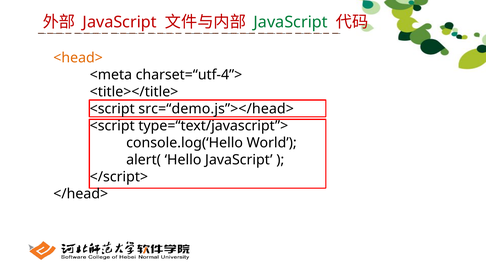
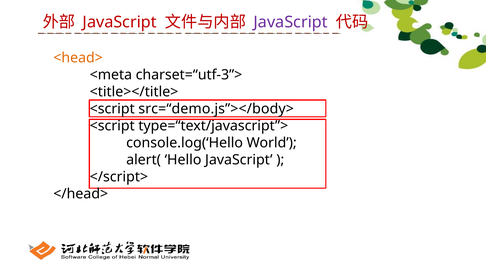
JavaScript colour: green -> purple (291, 22)
charset=“utf-4”>: charset=“utf-4”> -> charset=“utf-3”> (189, 75)
src=“demo.js”></head>: src=“demo.js”></head> -> src=“demo.js”></body> (216, 109)
